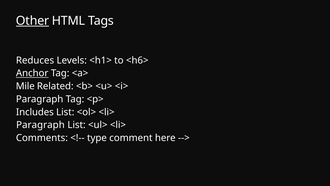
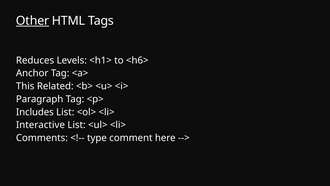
Anchor underline: present -> none (32, 73)
Mile: Mile -> This (25, 86)
Paragraph: Paragraph -> Interactive (40, 125)
